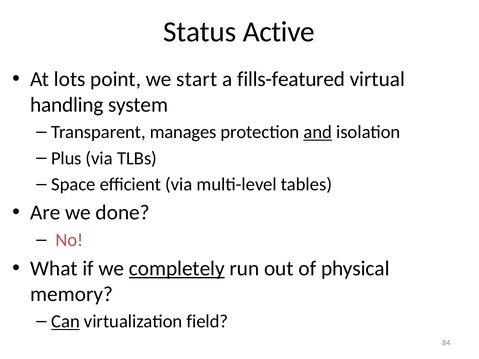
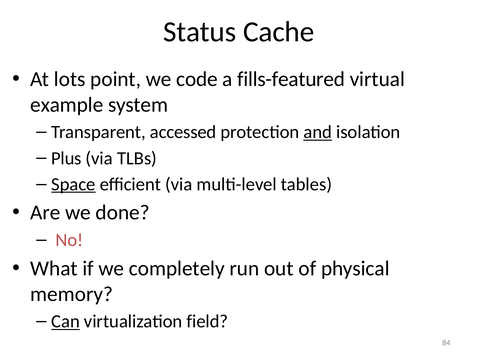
Active: Active -> Cache (279, 32)
start: start -> code (197, 79)
handling: handling -> example (67, 105)
manages: manages -> accessed (183, 132)
Space underline: none -> present (73, 184)
completely underline: present -> none (177, 269)
